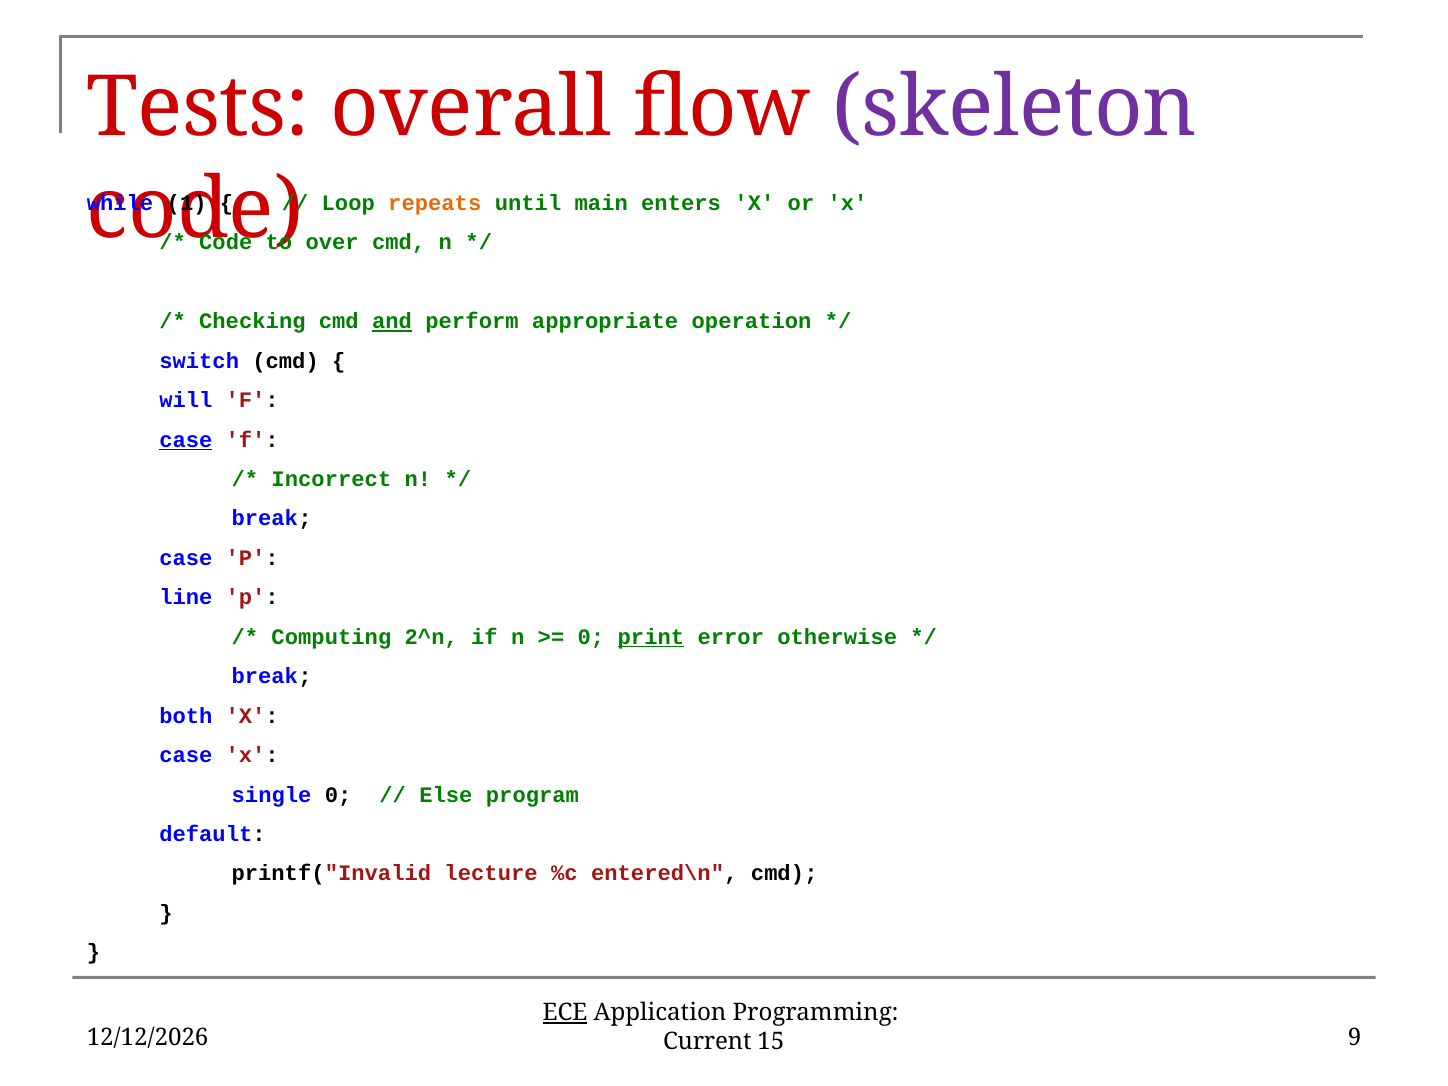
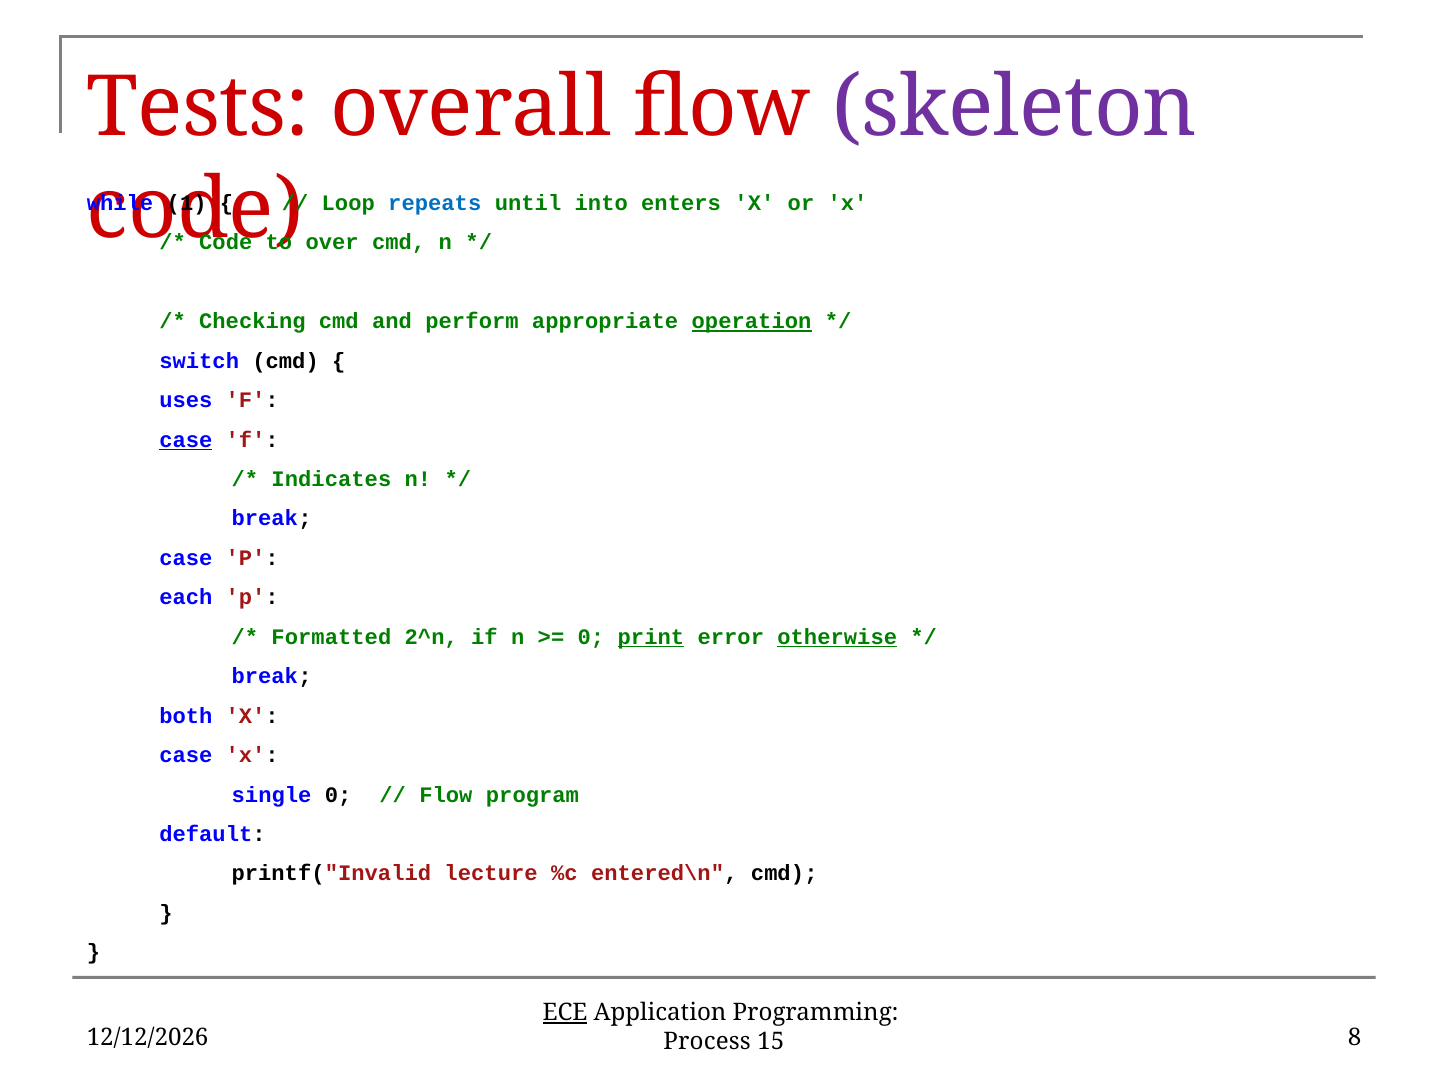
repeats colour: orange -> blue (435, 203)
main: main -> into (601, 203)
and underline: present -> none (392, 321)
operation underline: none -> present (752, 321)
will: will -> uses (186, 400)
Incorrect: Incorrect -> Indicates (331, 479)
line: line -> each (186, 598)
Computing: Computing -> Formatted (331, 637)
otherwise underline: none -> present (837, 637)
Else: Else -> Flow (446, 795)
Current: Current -> Process (707, 1042)
9: 9 -> 8 (1355, 1037)
